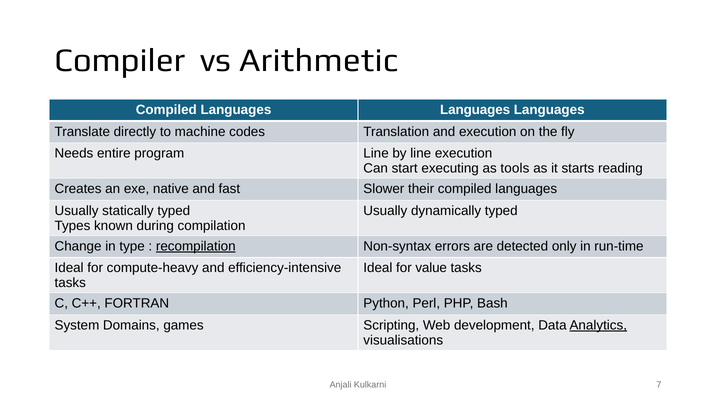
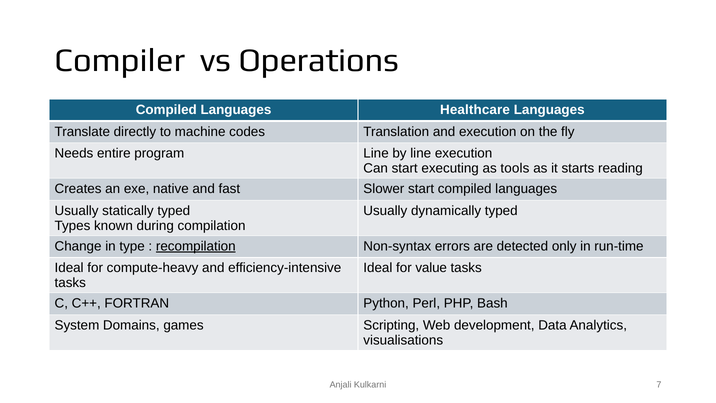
Arithmetic: Arithmetic -> Operations (319, 60)
Compiled Languages Languages: Languages -> Healthcare (475, 110)
Slower their: their -> start (421, 189)
Analytics underline: present -> none (598, 325)
